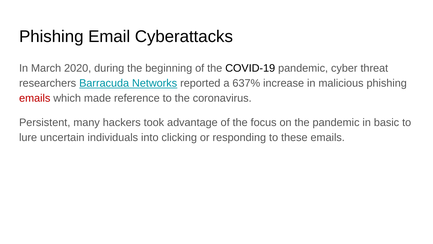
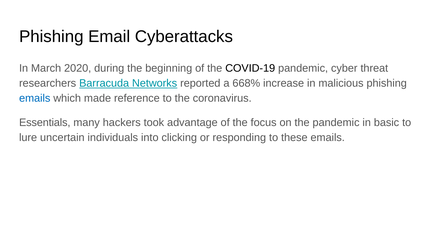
637%: 637% -> 668% (246, 83)
emails colour: red -> blue (35, 98)
Persistent: Persistent -> Essentials (45, 123)
